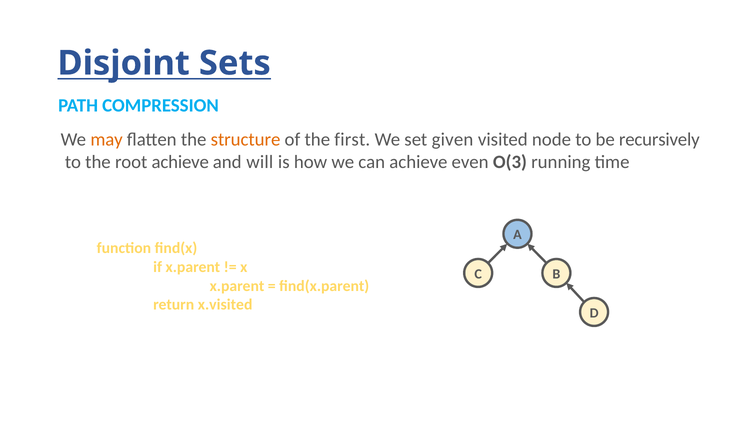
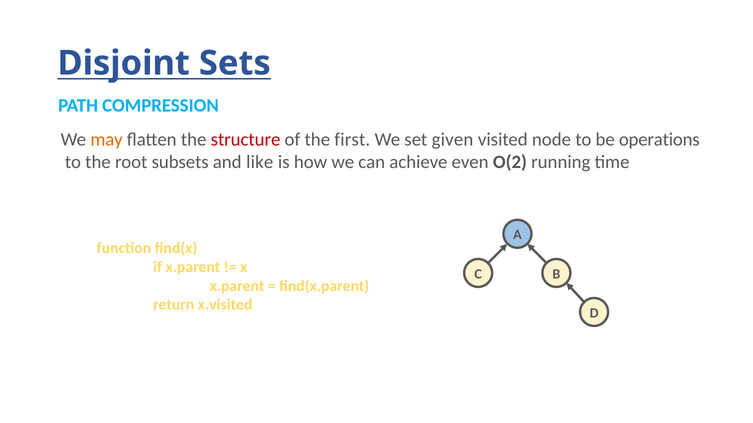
structure colour: orange -> red (246, 140)
recursively: recursively -> operations (659, 140)
root achieve: achieve -> subsets (180, 162)
will: will -> like (260, 162)
O(3: O(3 -> O(2 (510, 162)
